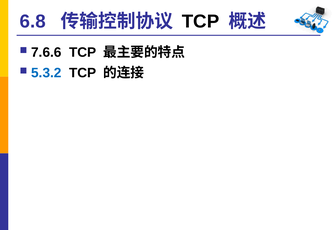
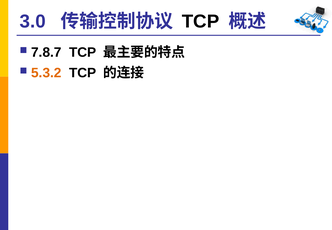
6.8: 6.8 -> 3.0 (33, 21)
7.6.6: 7.6.6 -> 7.8.7 (46, 52)
5.3.2 colour: blue -> orange (46, 73)
